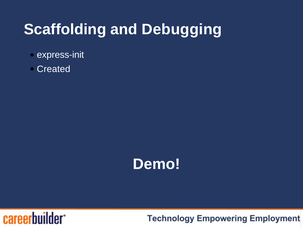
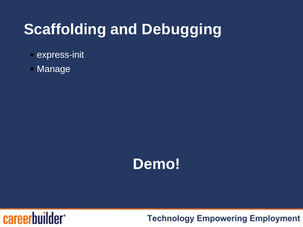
Created: Created -> Manage (54, 69)
